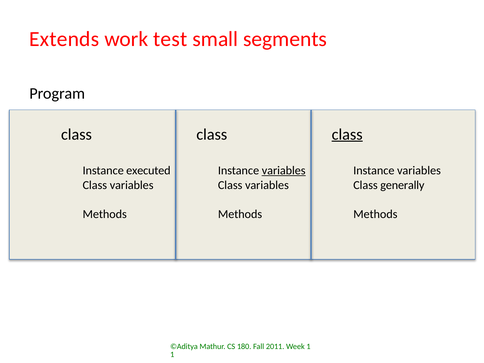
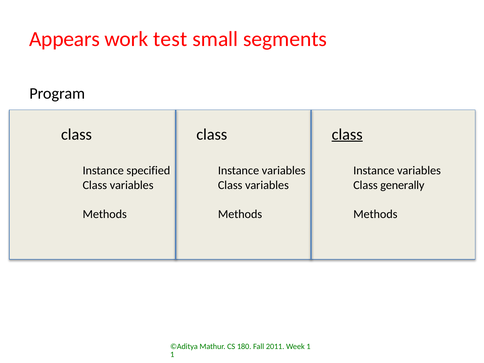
Extends: Extends -> Appears (64, 39)
executed: executed -> specified (148, 171)
variables underline: present -> none (284, 171)
